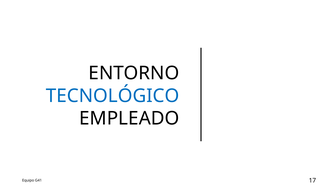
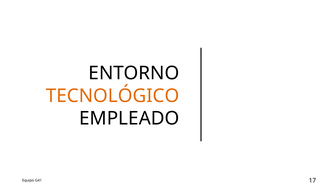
TECNOLÓGICO colour: blue -> orange (113, 96)
